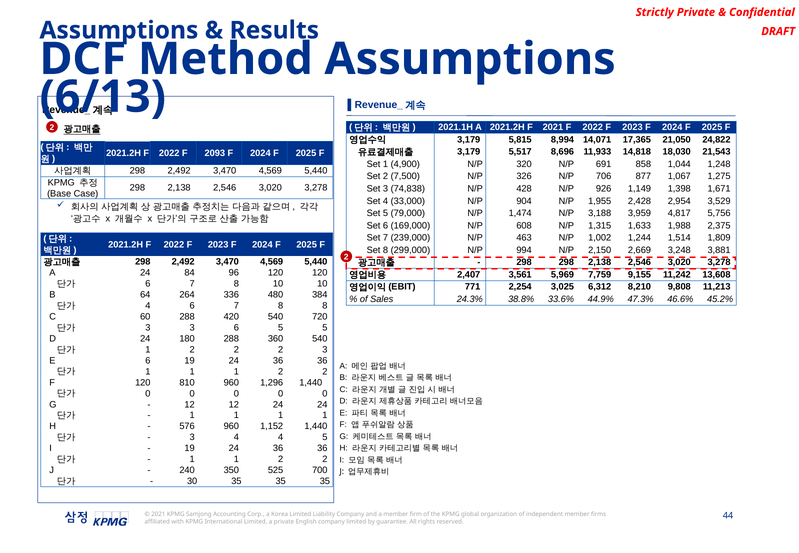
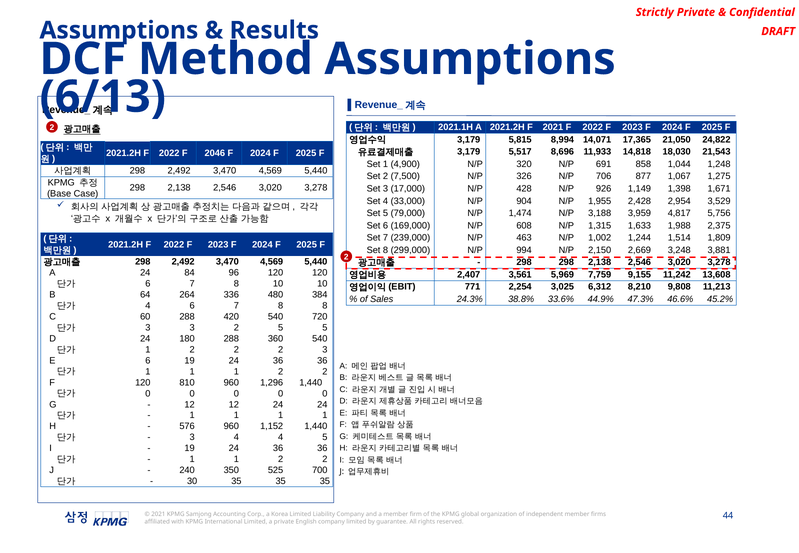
2093: 2093 -> 2046 (215, 153)
74,838: 74,838 -> 17,000 (408, 189)
3 6: 6 -> 2 (236, 328)
